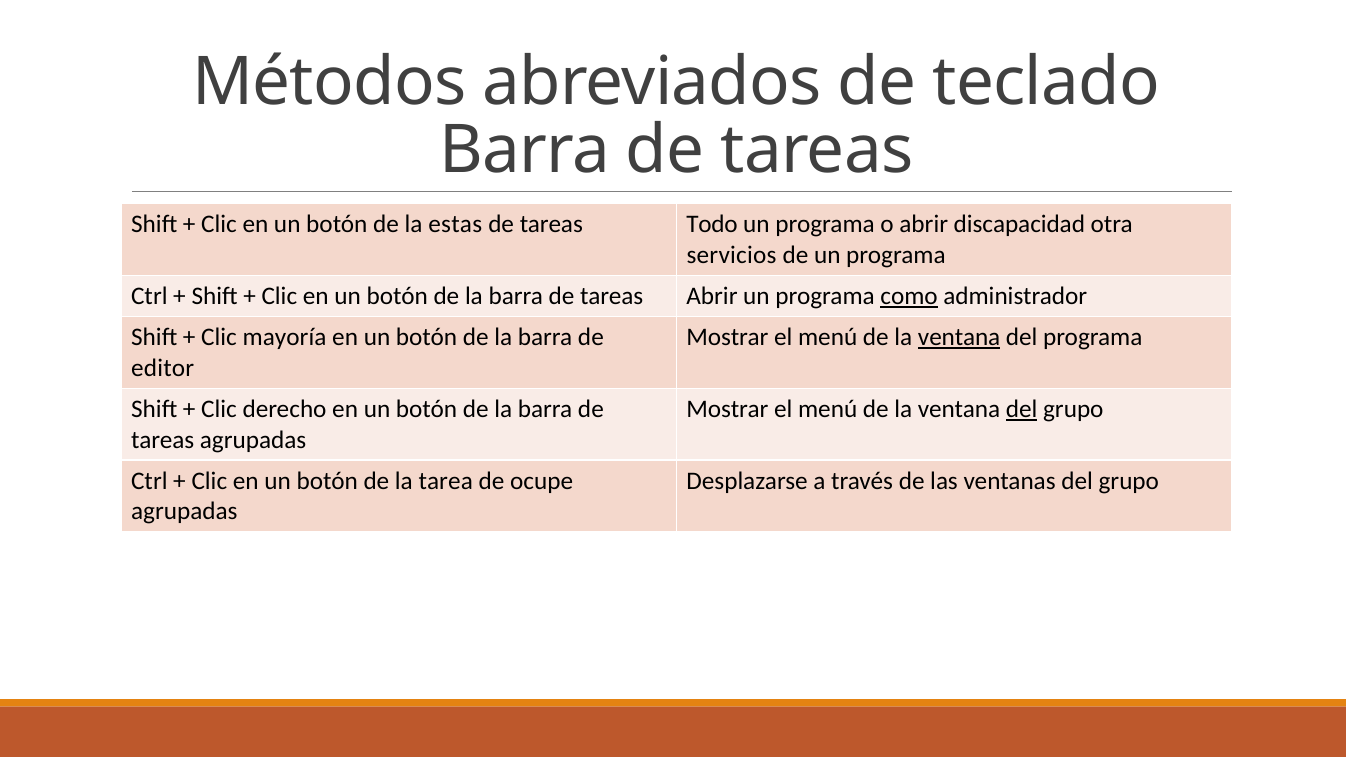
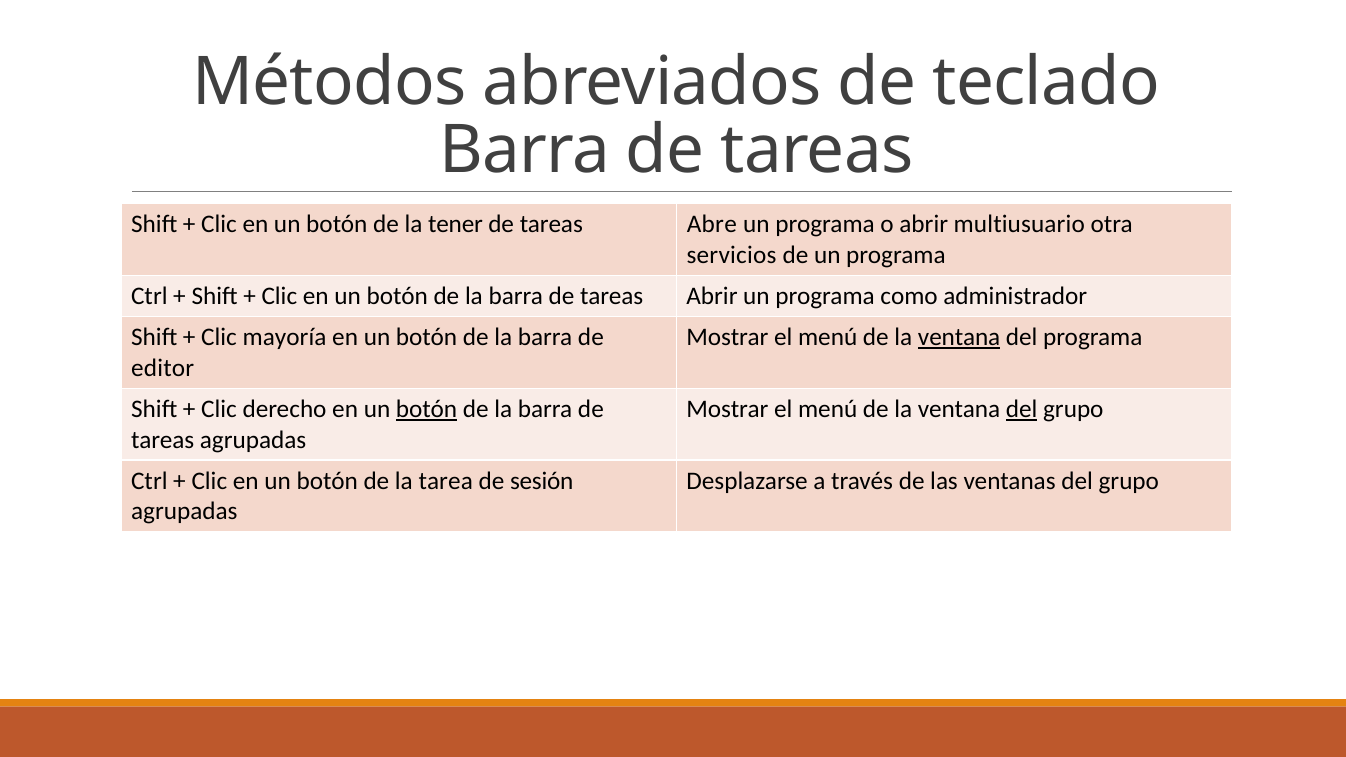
estas: estas -> tener (456, 225)
Todo: Todo -> Abre (712, 225)
discapacidad: discapacidad -> multiusuario (1019, 225)
como underline: present -> none (909, 296)
botón underline: none -> present (427, 409)
ocupe: ocupe -> sesión (542, 481)
